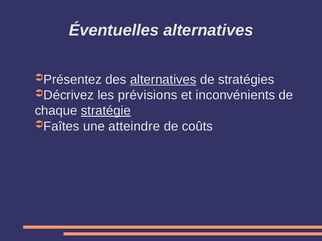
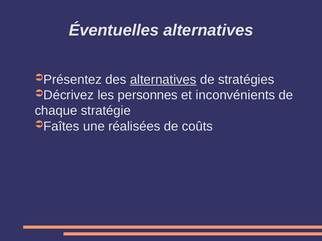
prévisions: prévisions -> personnes (148, 95)
stratégie underline: present -> none (106, 111)
atteindre: atteindre -> réalisées (134, 126)
